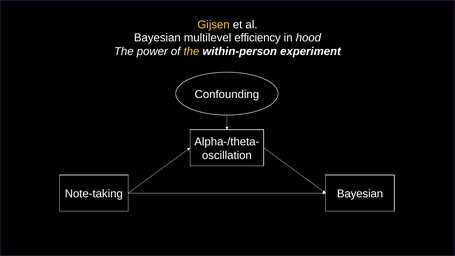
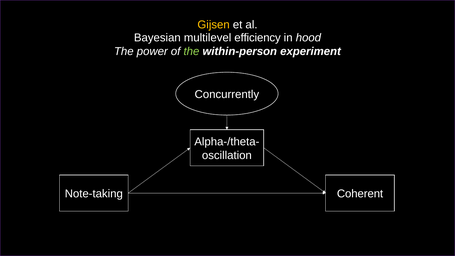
the colour: yellow -> light green (191, 51)
Confounding: Confounding -> Concurrently (227, 94)
Bayesian: Bayesian -> Coherent (360, 194)
